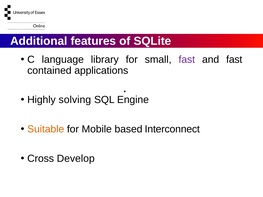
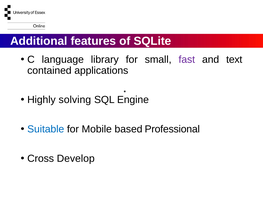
and fast: fast -> text (234, 60)
Suitable colour: orange -> blue (46, 129)
Interconnect: Interconnect -> Professional (172, 129)
